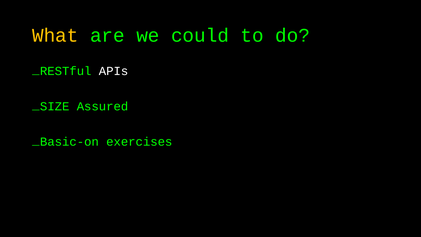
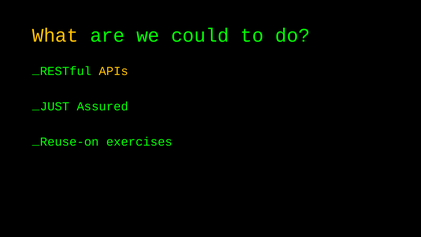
APIs colour: white -> yellow (114, 71)
SIZE: SIZE -> JUST (55, 106)
Basic-on: Basic-on -> Reuse-on (69, 142)
